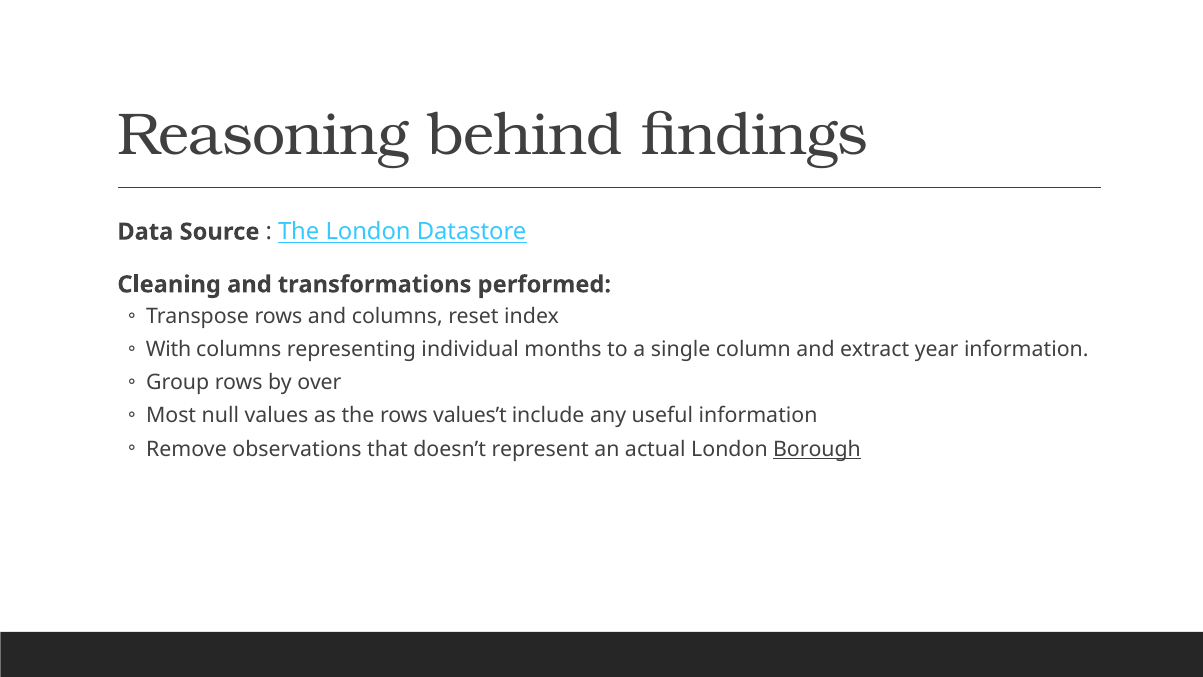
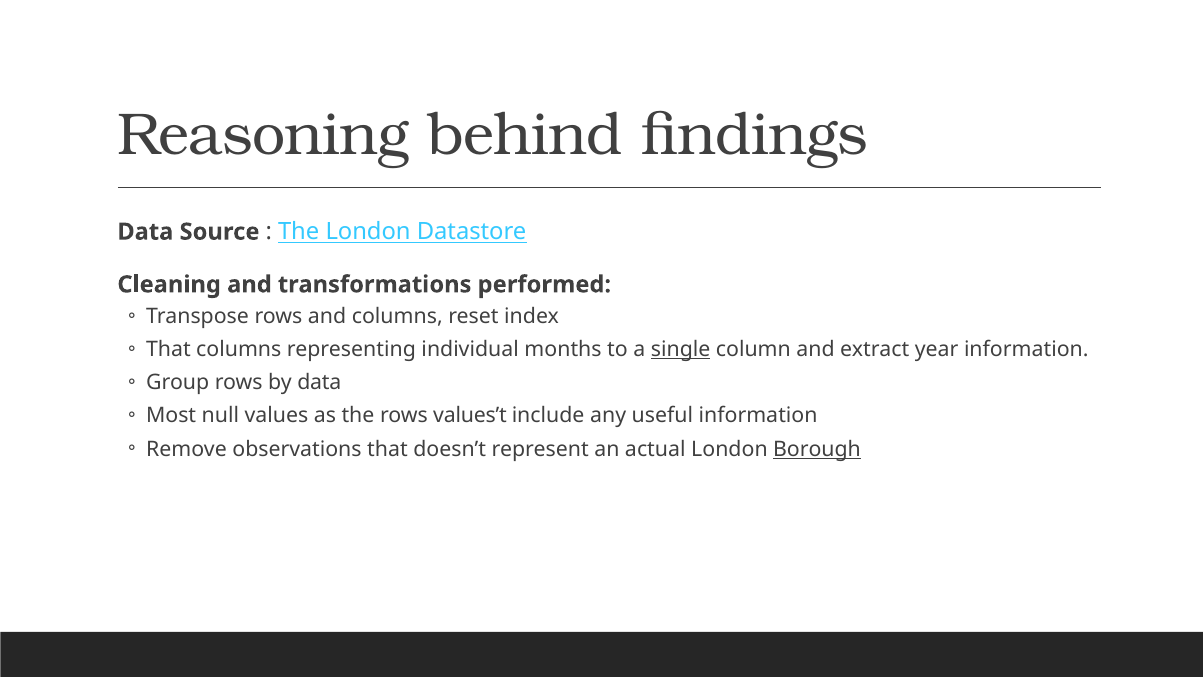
With: With -> That (168, 349)
single underline: none -> present (681, 349)
by over: over -> data (319, 383)
